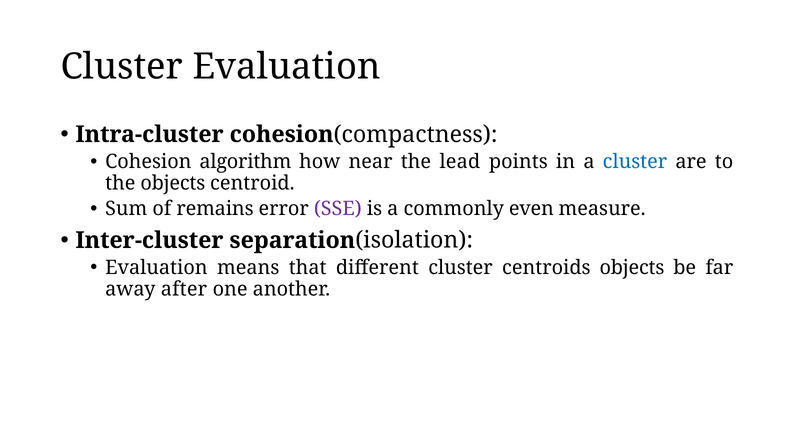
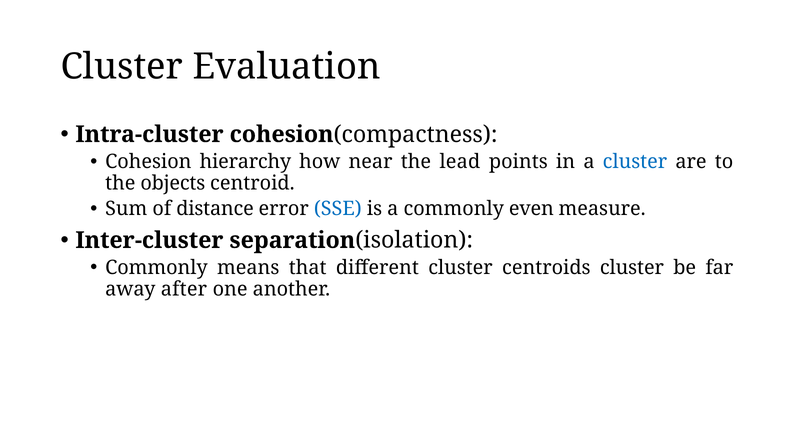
algorithm: algorithm -> hierarchy (245, 162)
remains: remains -> distance (215, 209)
SSE colour: purple -> blue (338, 209)
Evaluation: Evaluation -> Commonly (156, 267)
centroids objects: objects -> cluster (632, 267)
